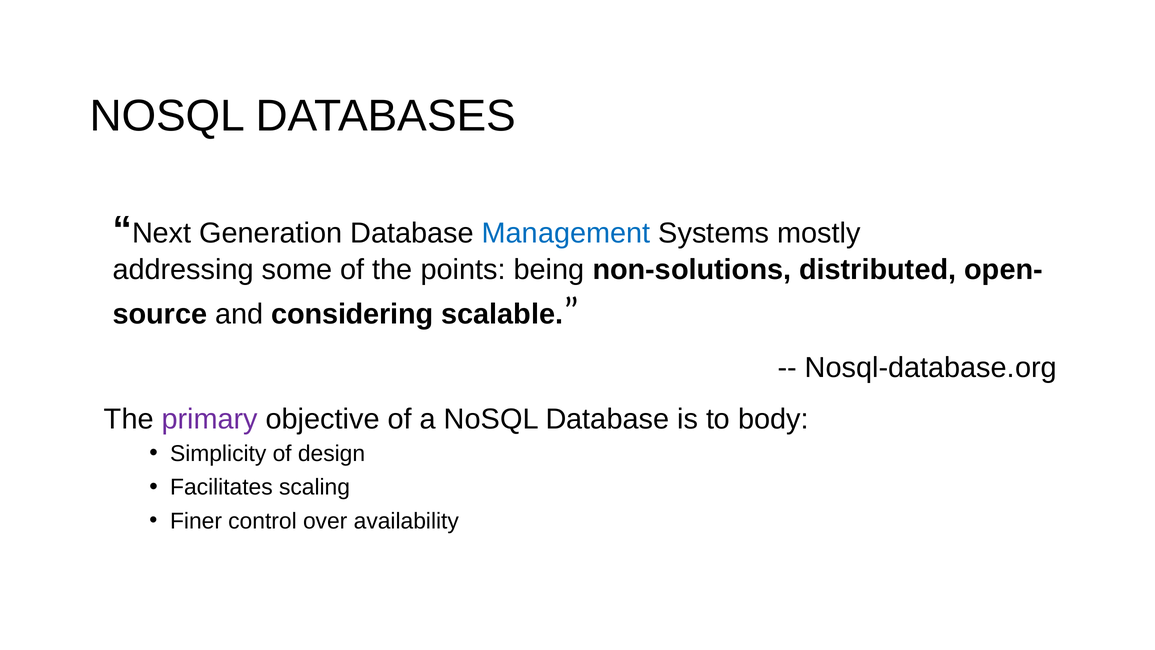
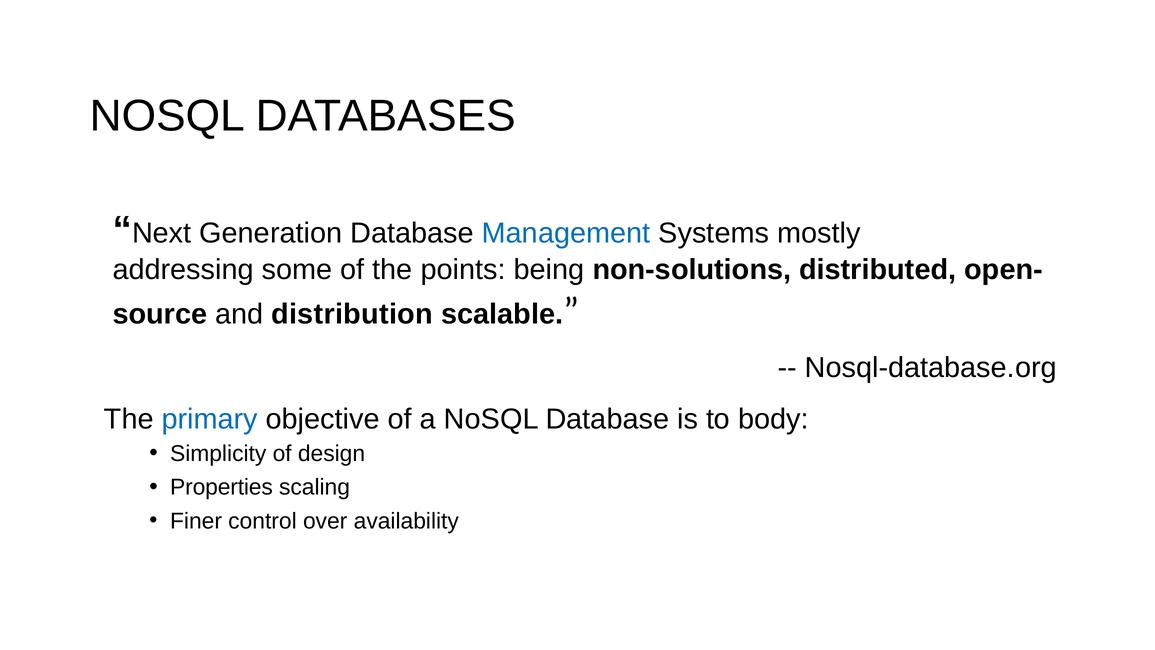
considering: considering -> distribution (352, 314)
primary colour: purple -> blue (210, 419)
Facilitates: Facilitates -> Properties (221, 487)
